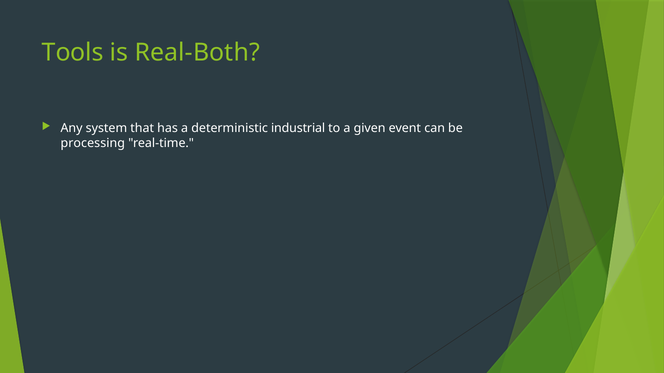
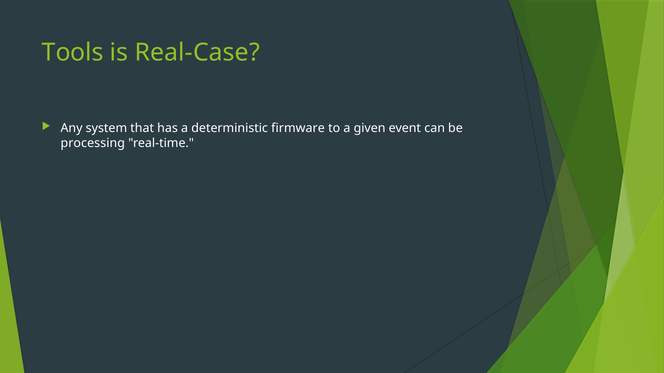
Real-Both: Real-Both -> Real-Case (197, 52)
industrial: industrial -> firmware (298, 129)
